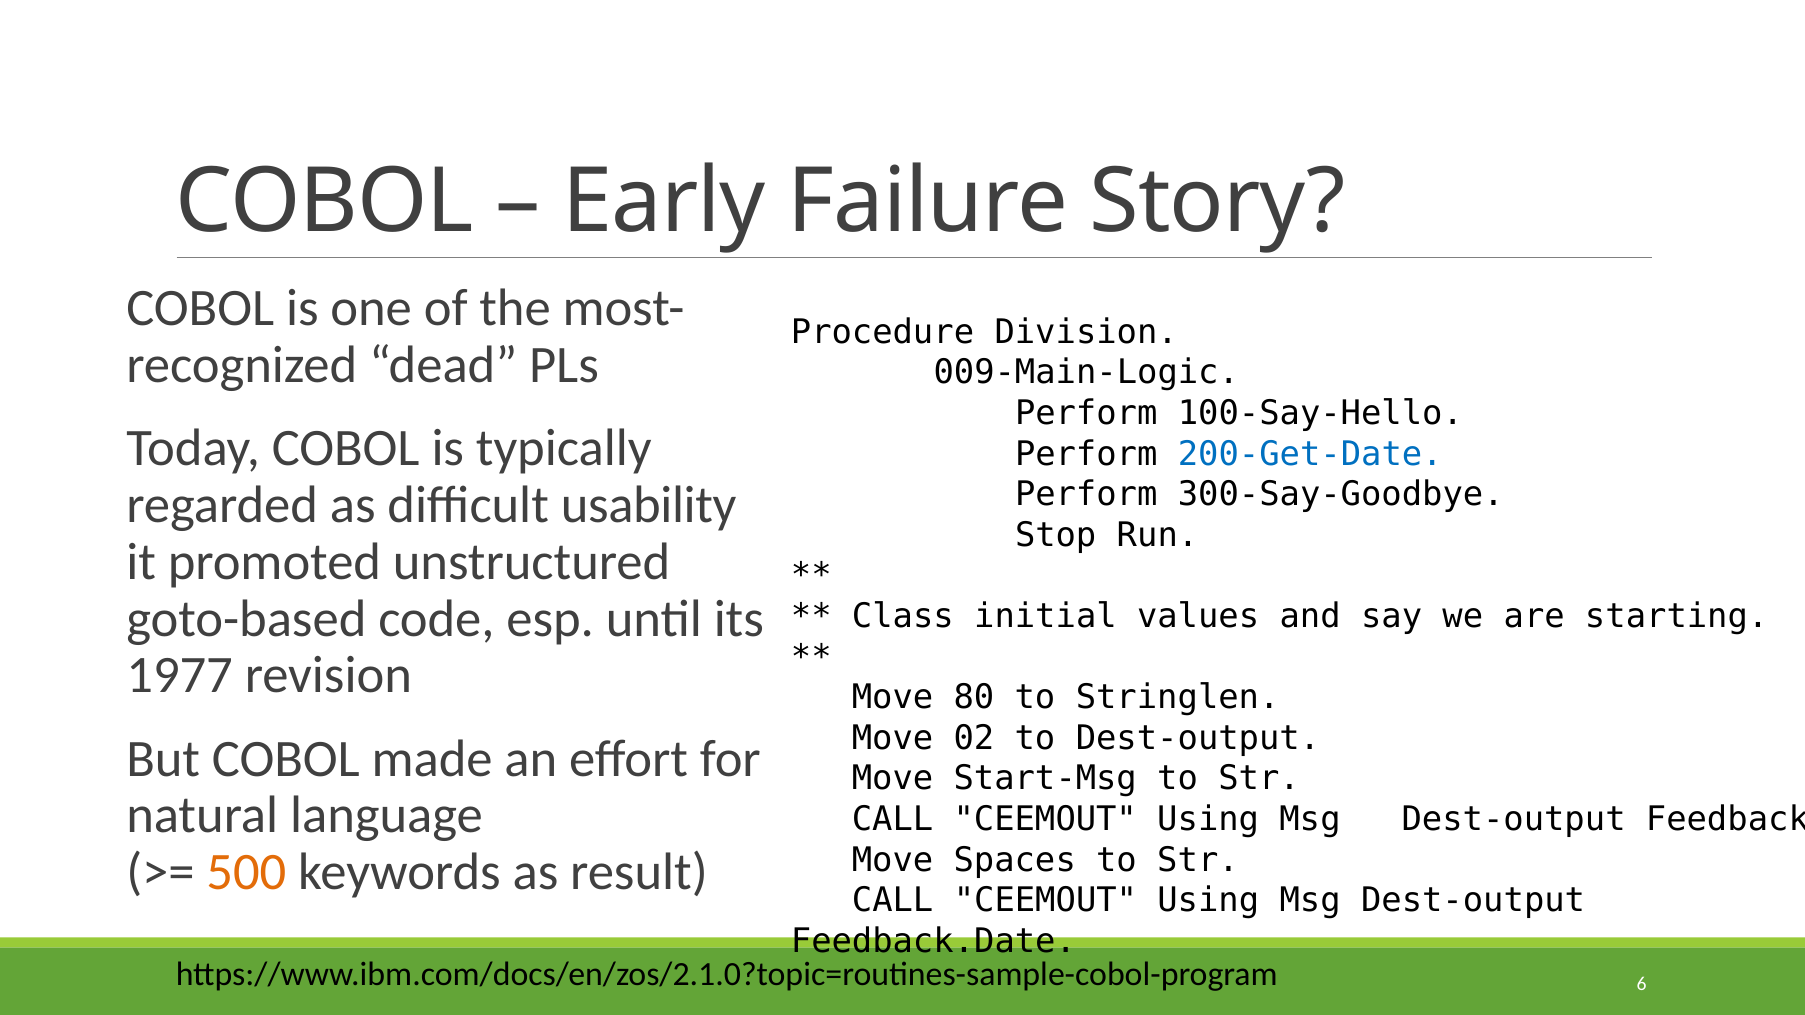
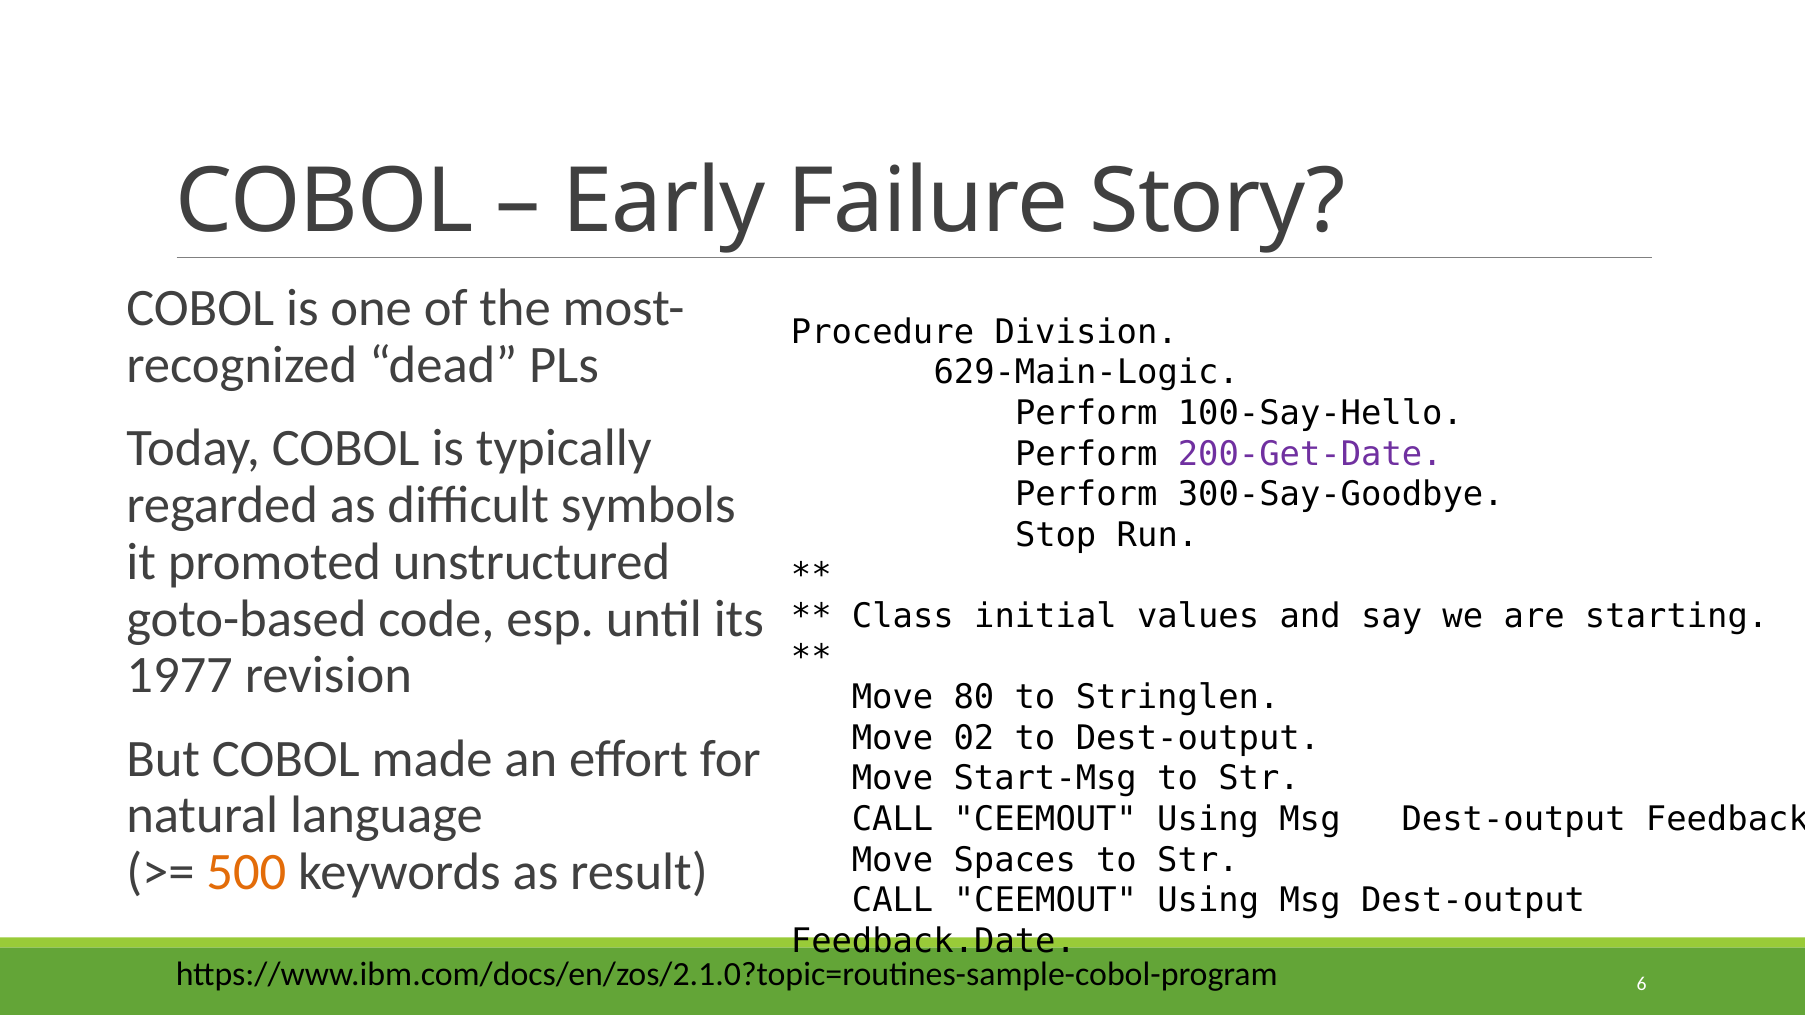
009-Main-Logic: 009-Main-Logic -> 629-Main-Logic (1086, 373)
200-Get-Date colour: blue -> purple (1310, 454)
usability: usability -> symbols (648, 505)
